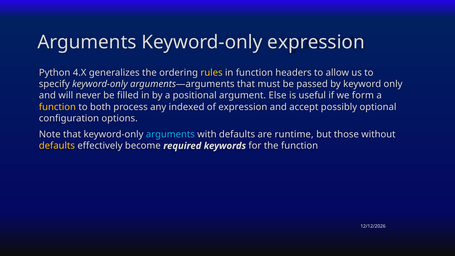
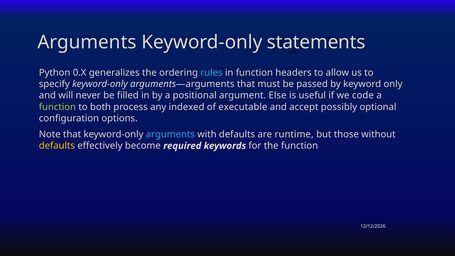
Keyword-only expression: expression -> statements (316, 42)
4.X: 4.X -> 0.X (80, 73)
rules colour: yellow -> light blue (211, 73)
form: form -> code (363, 96)
function colour: yellow -> light green (57, 107)
of expression: expression -> executable (243, 107)
